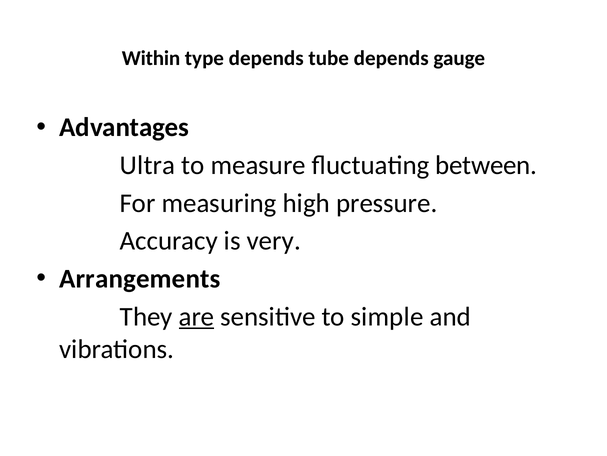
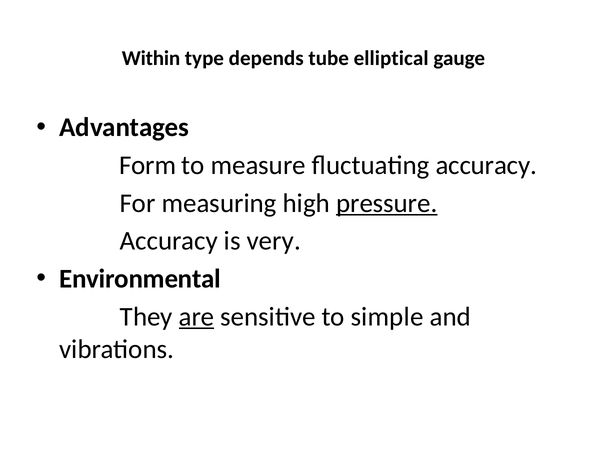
tube depends: depends -> elliptical (391, 58)
Ultra: Ultra -> Form (148, 165)
fluctuating between: between -> accuracy (486, 165)
pressure underline: none -> present (387, 203)
Arrangements: Arrangements -> Environmental (140, 278)
